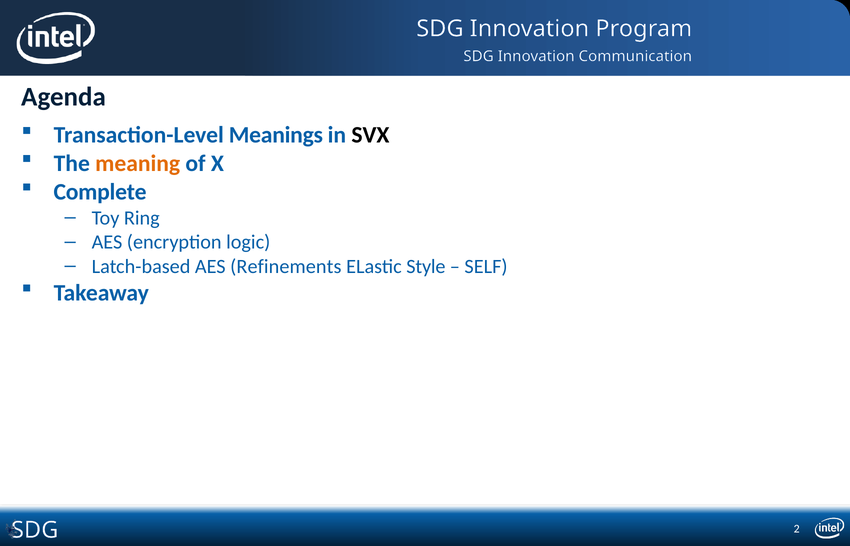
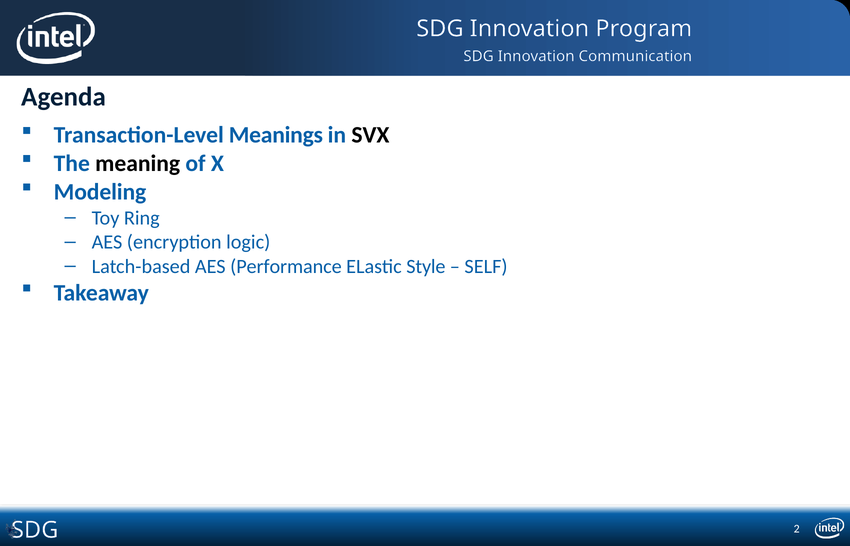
meaning colour: orange -> black (138, 164)
Complete: Complete -> Modeling (100, 192)
Refinements: Refinements -> Performance (286, 267)
